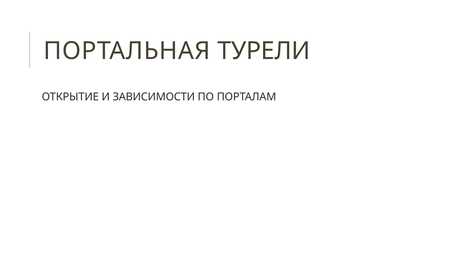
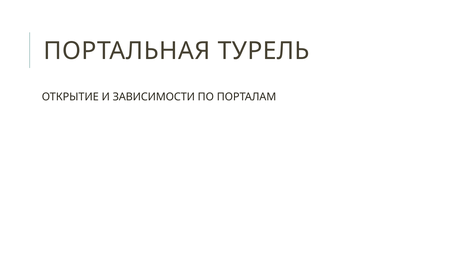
ТУРЕЛИ: ТУРЕЛИ -> ТУРЕЛЬ (264, 51)
